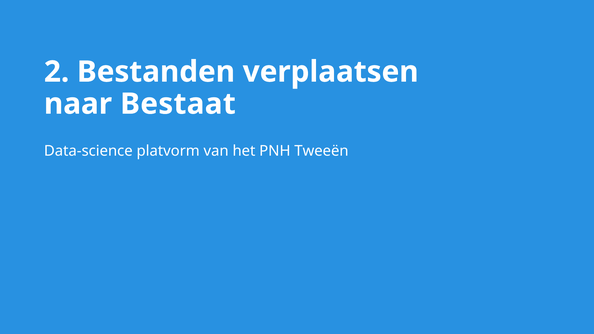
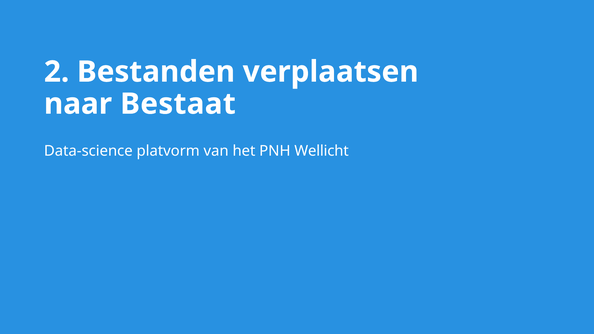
Tweeën: Tweeën -> Wellicht (322, 151)
